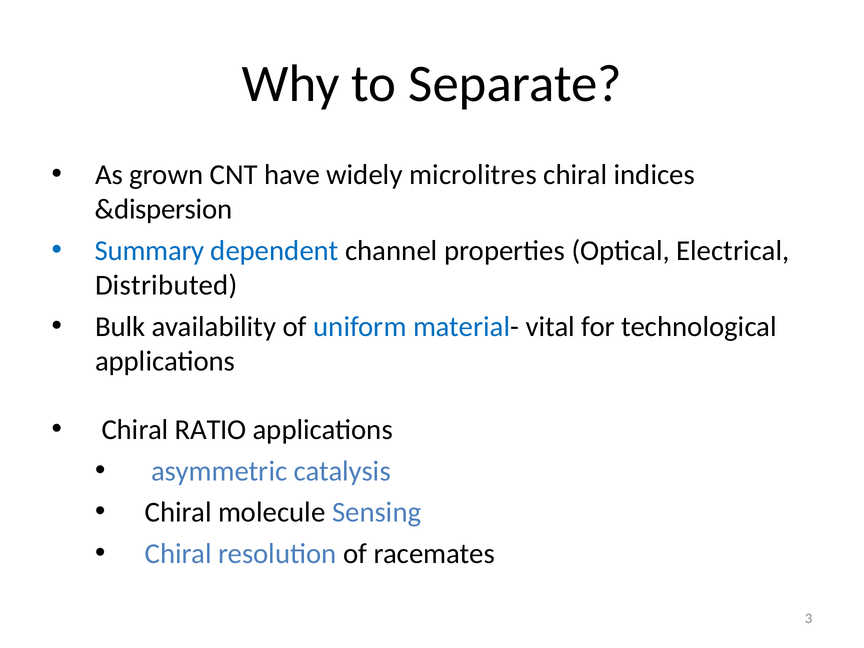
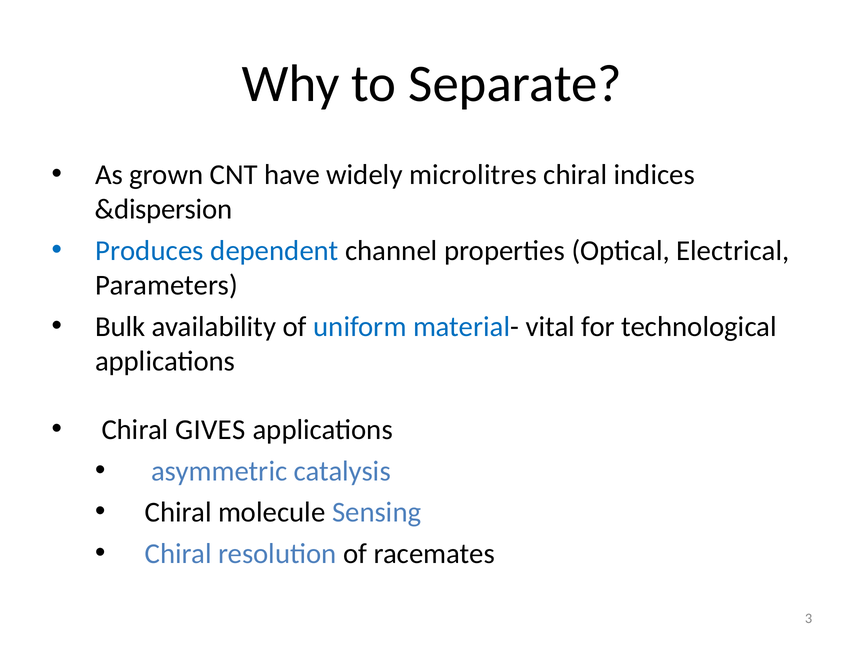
Summary: Summary -> Produces (149, 251)
Distributed: Distributed -> Parameters (166, 285)
RATIO: RATIO -> GIVES (210, 430)
